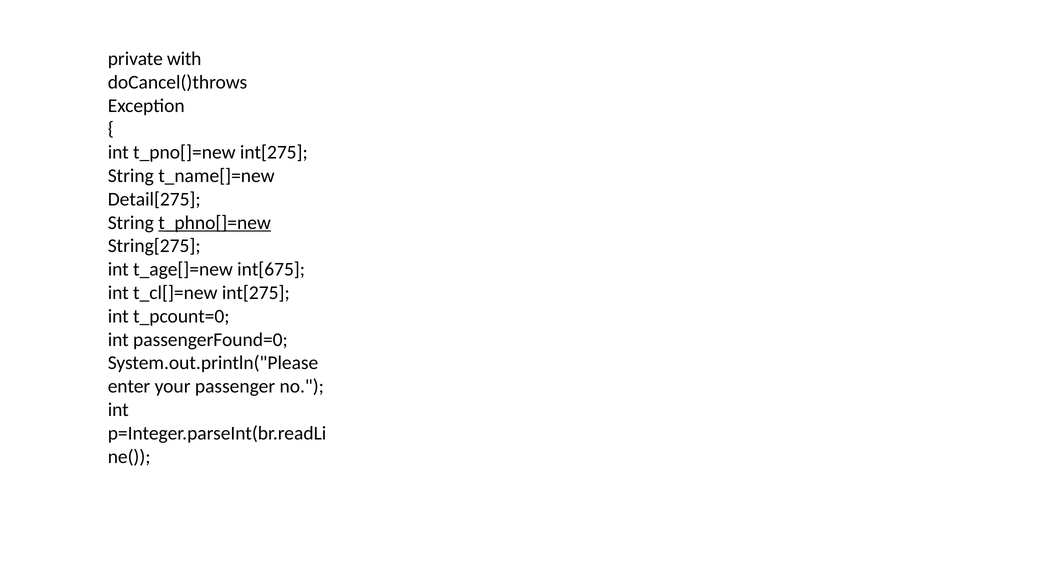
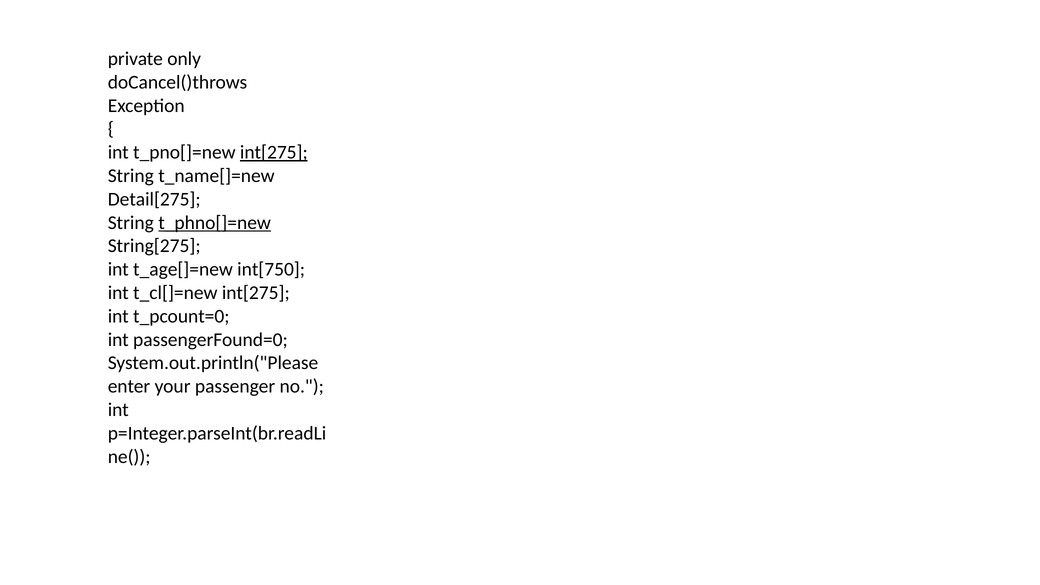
with: with -> only (184, 59)
int[275 underline: none -> present (274, 152)
int[675: int[675 -> int[750 (271, 269)
